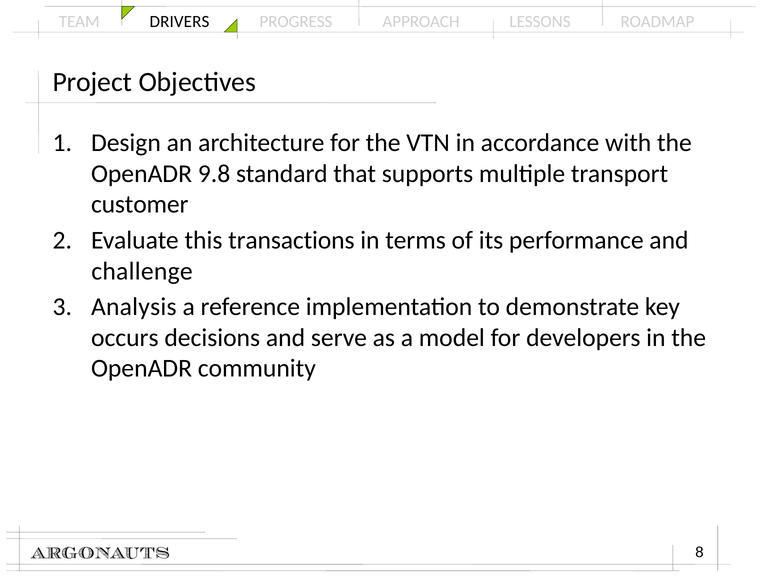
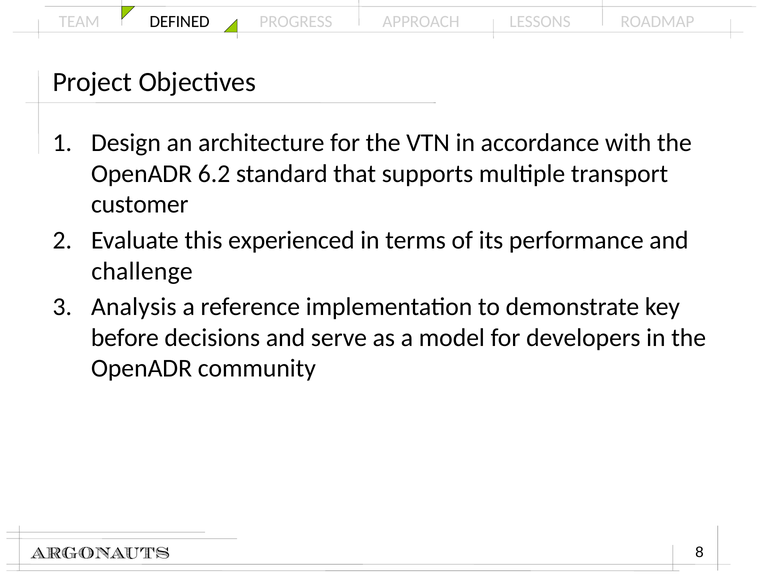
DRIVERS: DRIVERS -> DEFINED (180, 22)
9.8: 9.8 -> 6.2 (214, 174)
transactions: transactions -> experienced (291, 240)
occurs: occurs -> before (125, 338)
